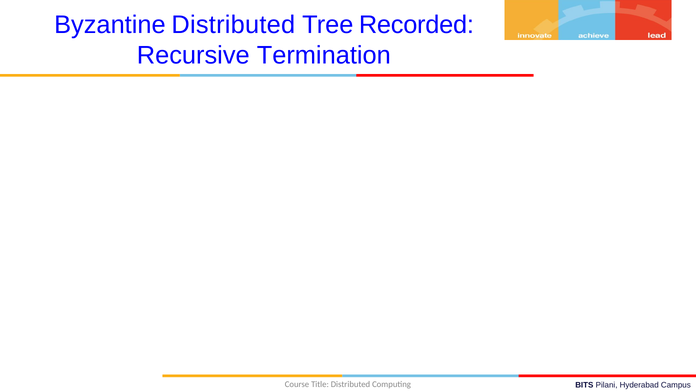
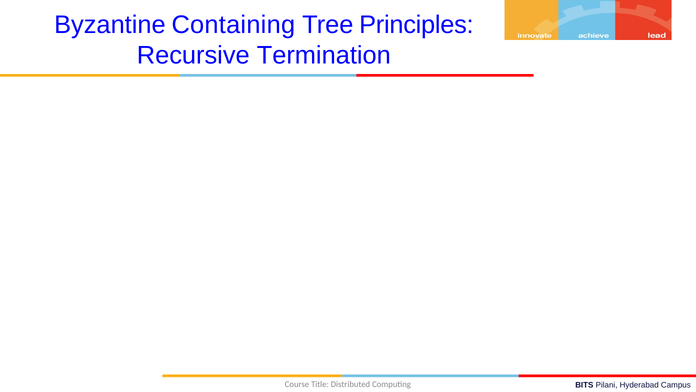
Byzantine Distributed: Distributed -> Containing (233, 25)
Recorded: Recorded -> Principles (416, 25)
